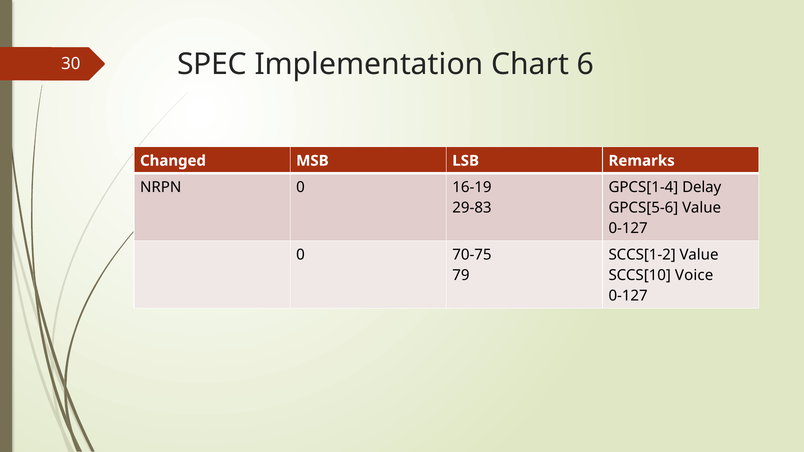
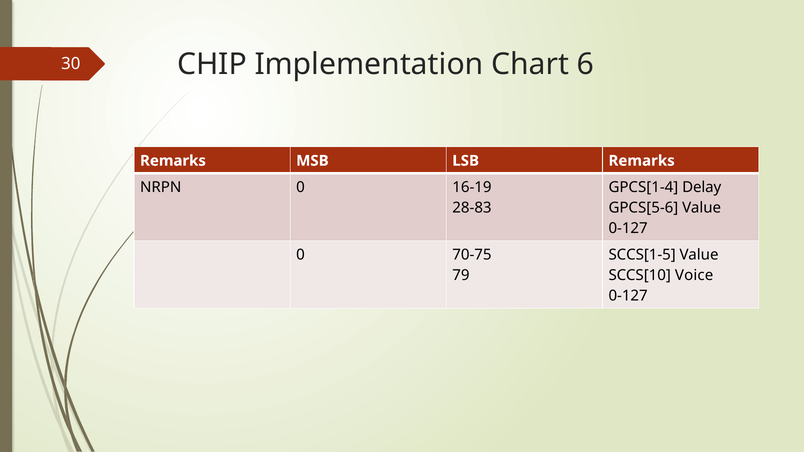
SPEC: SPEC -> CHIP (212, 64)
Changed: Changed -> Remarks (173, 161)
29-83: 29-83 -> 28-83 (472, 208)
SCCS[1-2: SCCS[1-2 -> SCCS[1-5 (642, 255)
